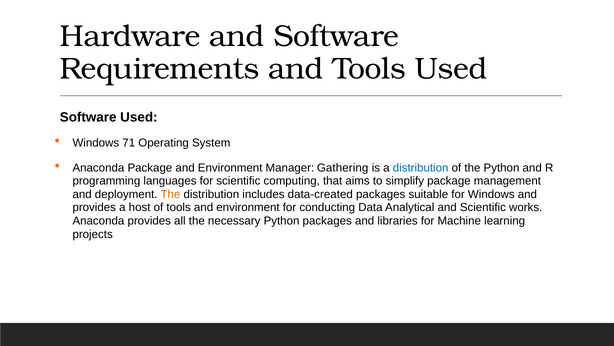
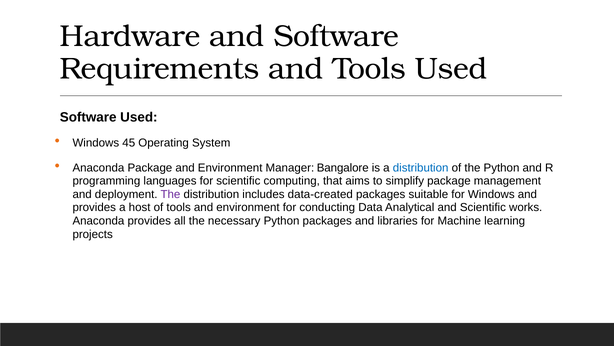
71: 71 -> 45 (129, 143)
Gathering: Gathering -> Bangalore (343, 167)
The colour: orange -> purple (170, 194)
